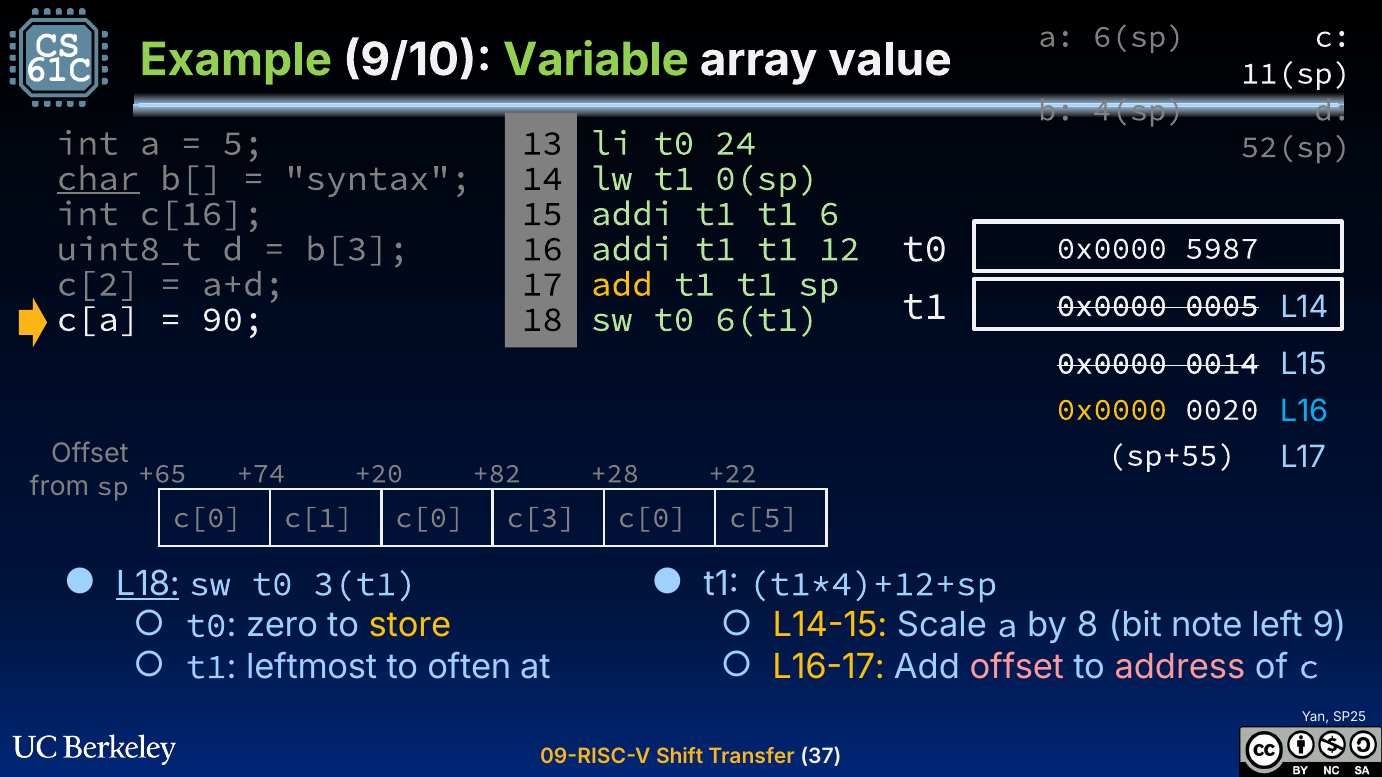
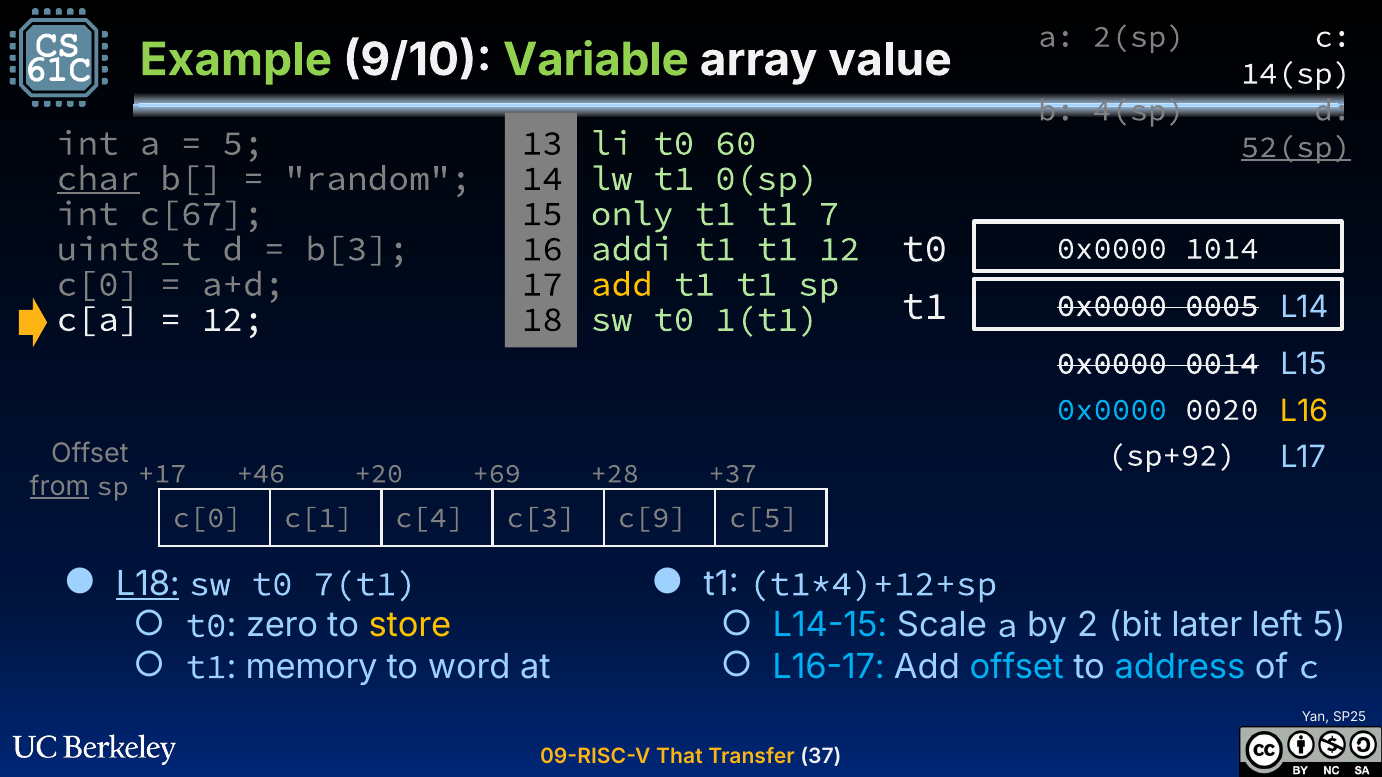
6(sp: 6(sp -> 2(sp (1139, 37)
11(sp: 11(sp -> 14(sp (1296, 73)
24: 24 -> 60 (736, 143)
52(sp underline: none -> present (1296, 147)
syntax: syntax -> random (378, 179)
c[16: c[16 -> c[67 (202, 214)
addi: addi -> only (632, 214)
6: 6 -> 7 (829, 214)
5987: 5987 -> 1014 (1222, 249)
c[2: c[2 -> c[0 (98, 284)
90: 90 -> 12 (233, 320)
6(t1: 6(t1 -> 1(t1 (767, 320)
0x0000 colour: yellow -> light blue (1112, 410)
L16 colour: light blue -> yellow (1304, 411)
sp+55: sp+55 -> sp+92 (1172, 456)
+65: +65 -> +17 (162, 474)
+74: +74 -> +46 (261, 474)
from underline: none -> present (59, 486)
+82: +82 -> +69 (497, 474)
+22: +22 -> +37 (733, 474)
c[1 c[0: c[0 -> c[4 (430, 518)
c[3 c[0: c[0 -> c[9 (652, 518)
3(t1: 3(t1 -> 7(t1 (365, 584)
L14-15 colour: yellow -> light blue (830, 626)
8: 8 -> 2 (1088, 626)
note: note -> later (1207, 626)
left 9: 9 -> 5 (1329, 626)
leftmost: leftmost -> memory (312, 667)
often: often -> word (469, 667)
L16-17 colour: yellow -> light blue (829, 667)
offset colour: pink -> light blue (1017, 667)
address colour: pink -> light blue (1180, 667)
Shift: Shift -> That (679, 757)
